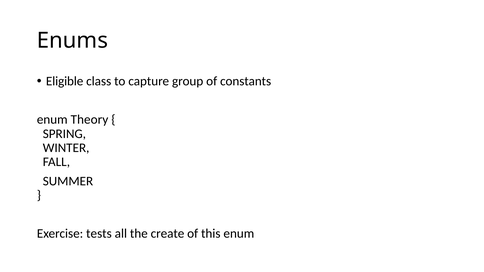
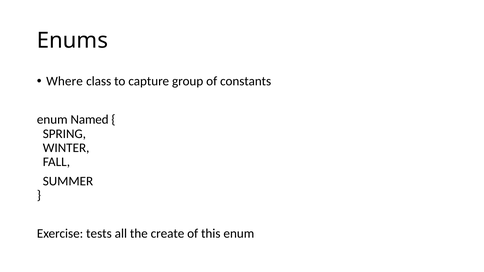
Eligible: Eligible -> Where (65, 81)
Theory: Theory -> Named (90, 120)
